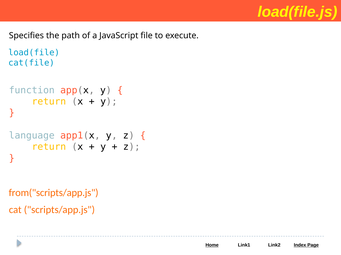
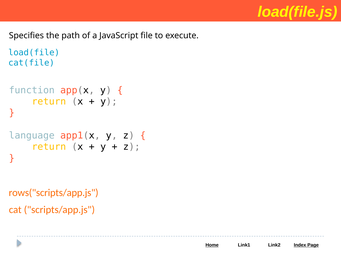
from("scripts/app.js: from("scripts/app.js -> rows("scripts/app.js (54, 193)
